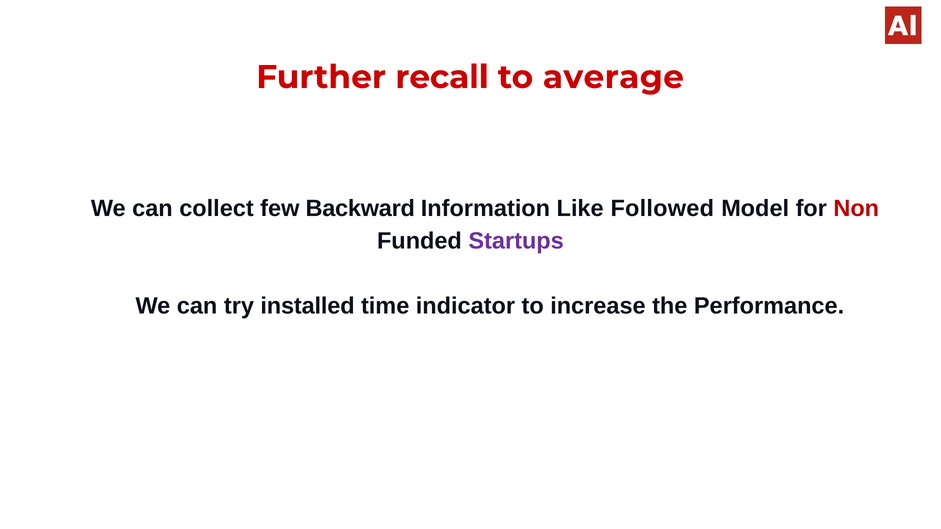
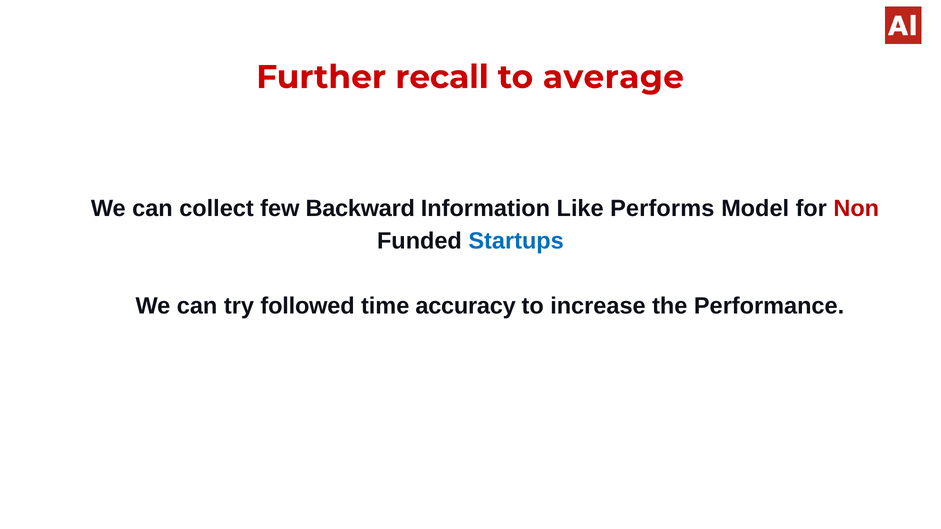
Followed: Followed -> Performs (662, 209)
Startups colour: purple -> blue (516, 241)
installed: installed -> followed (308, 306)
indicator: indicator -> accuracy (466, 306)
